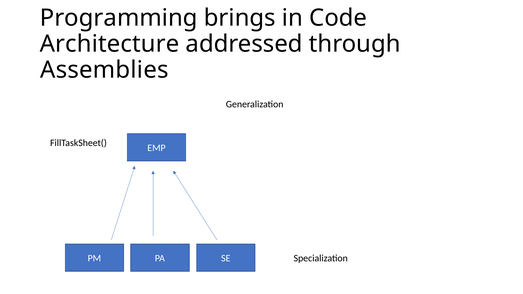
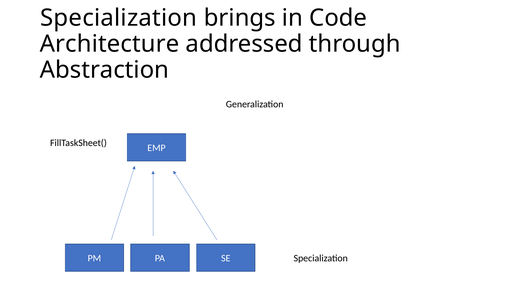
Programming: Programming -> Specialization (119, 18)
Assemblies: Assemblies -> Abstraction (104, 70)
